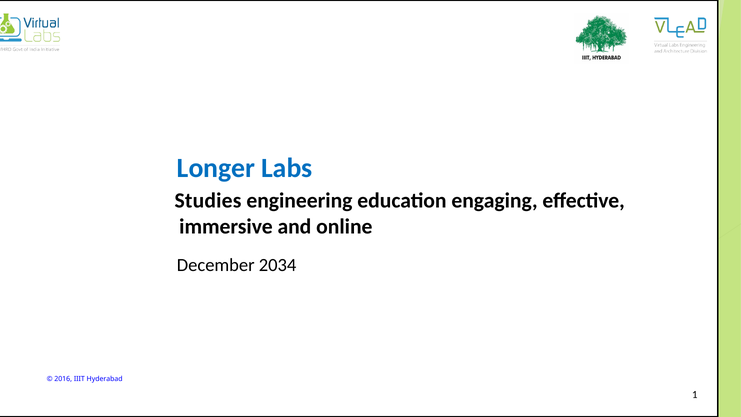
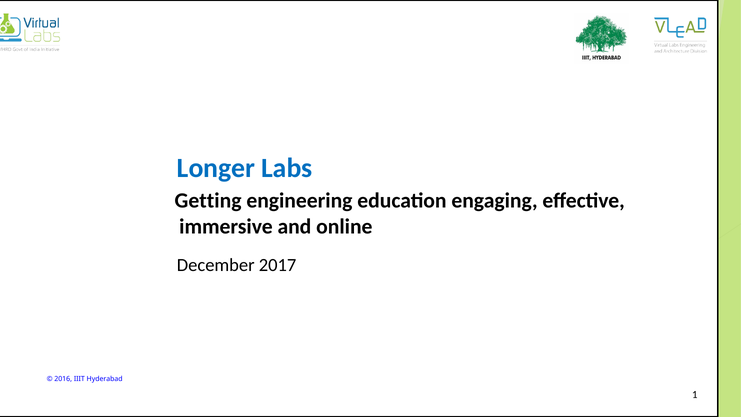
Studies: Studies -> Getting (208, 201)
2034: 2034 -> 2017 (278, 265)
